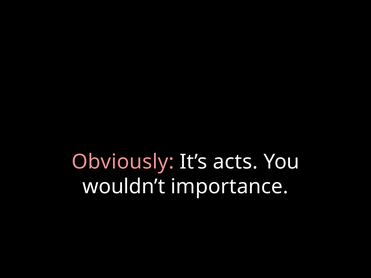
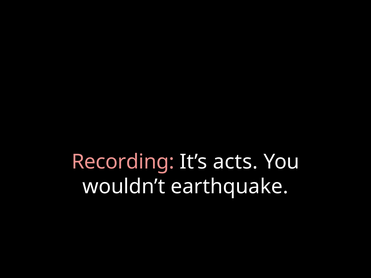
Obviously: Obviously -> Recording (123, 162)
importance: importance -> earthquake (230, 187)
